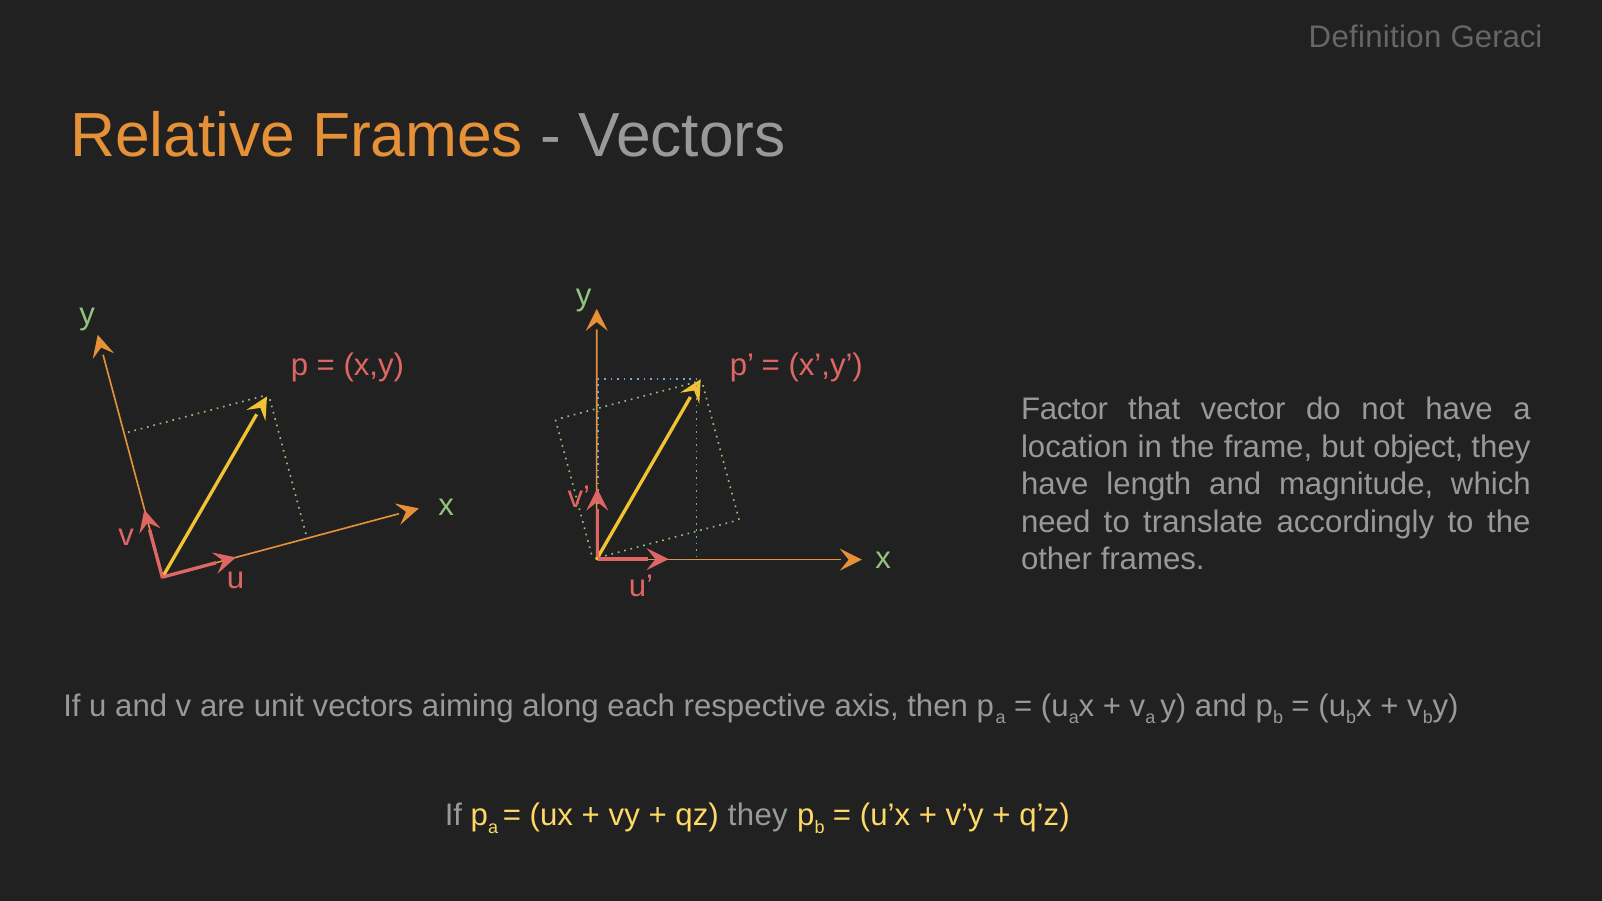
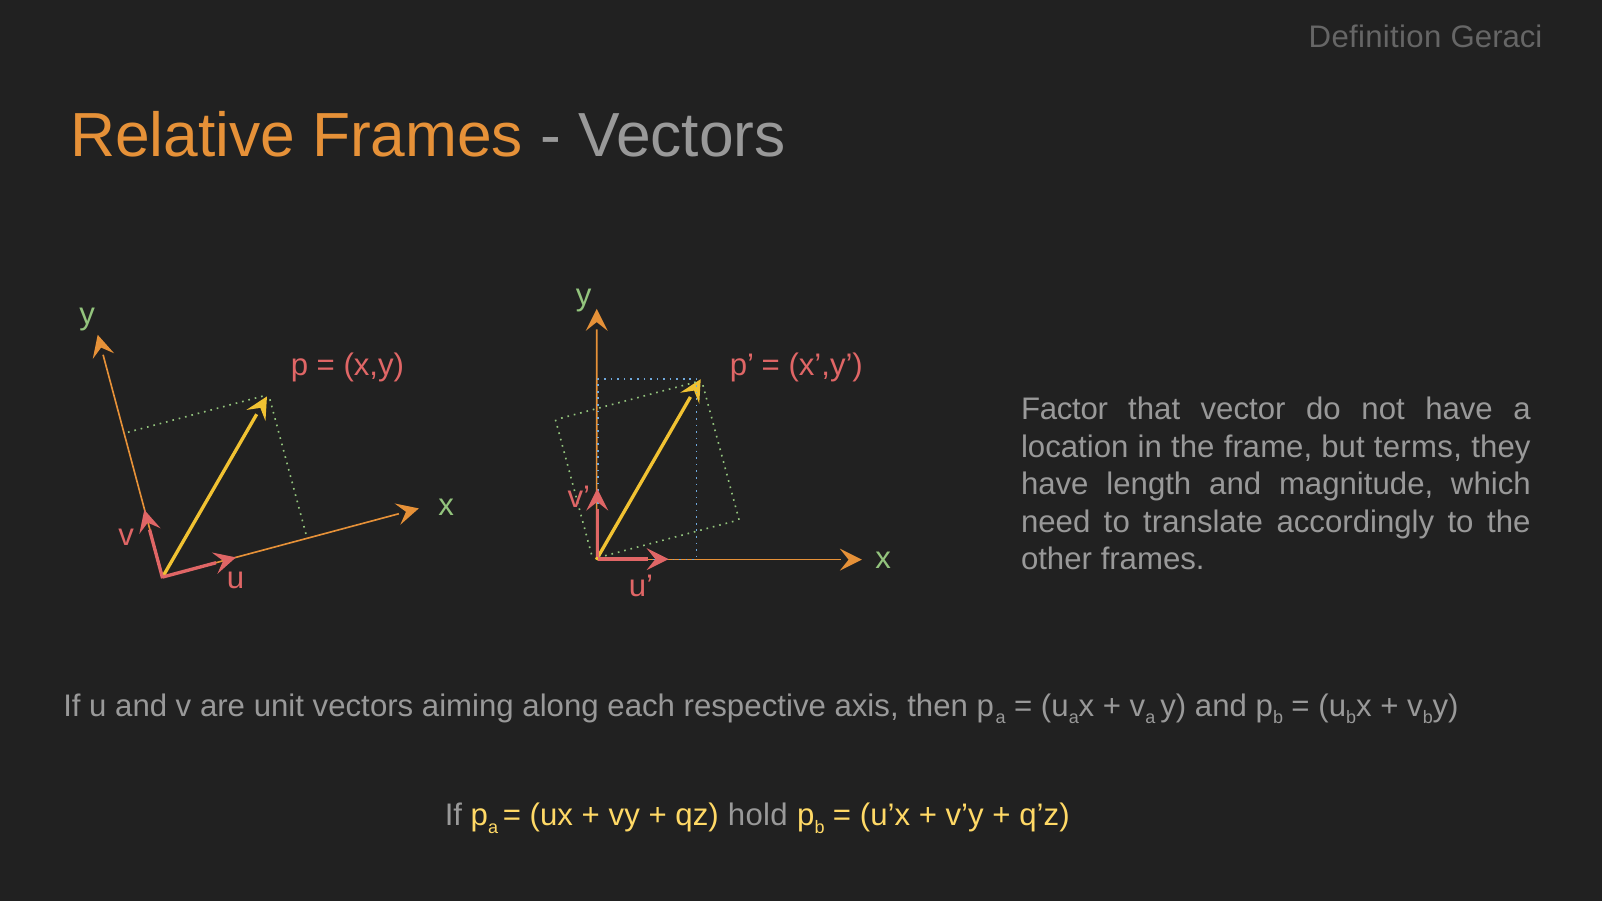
object: object -> terms (1418, 447)
qz they: they -> hold (758, 816)
